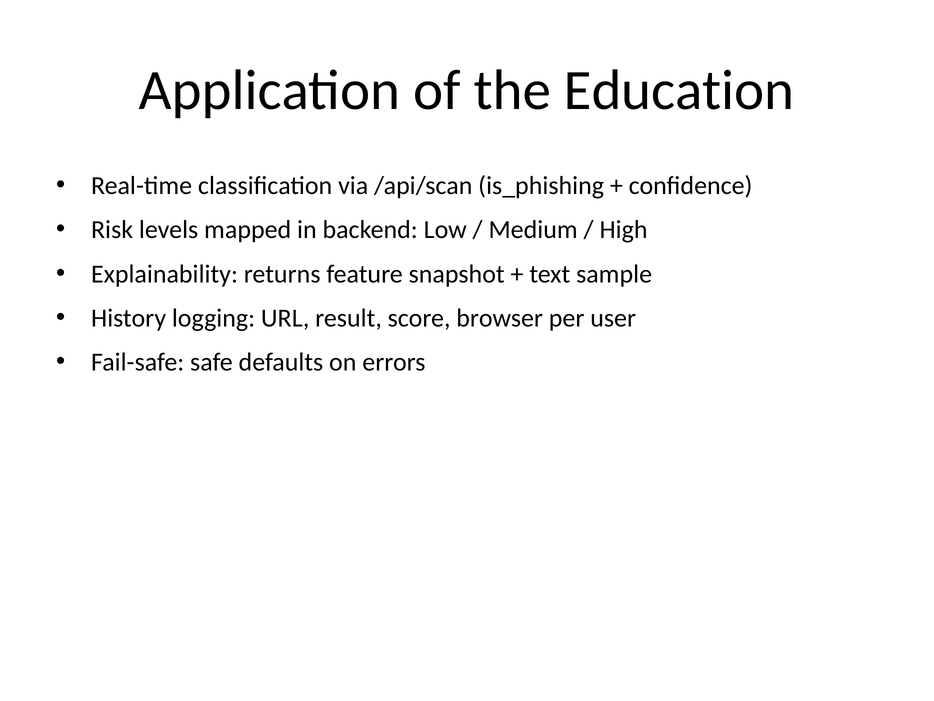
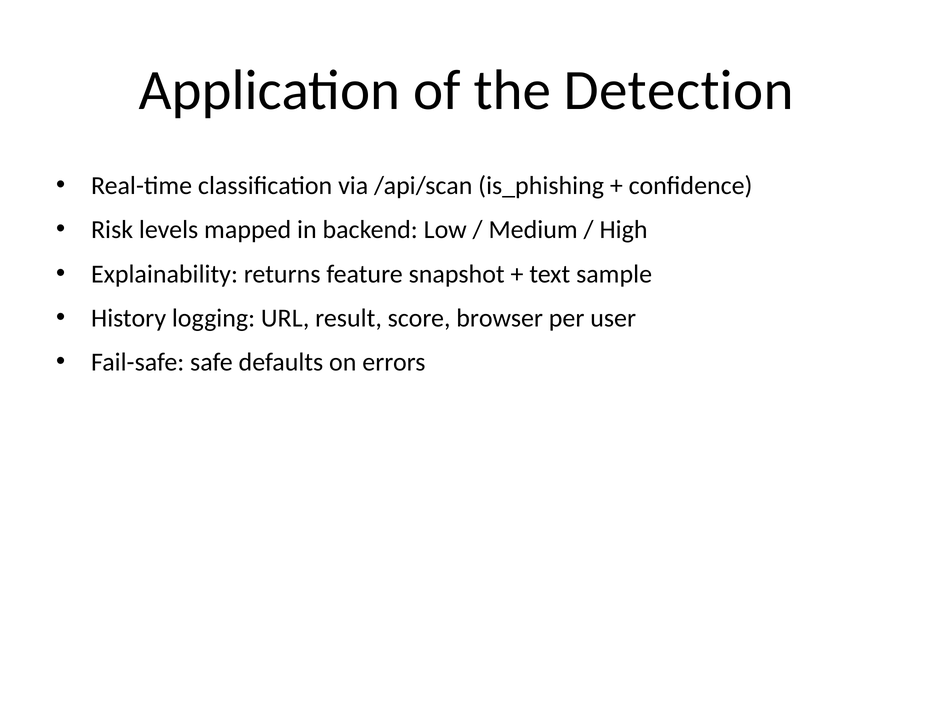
Education: Education -> Detection (679, 90)
